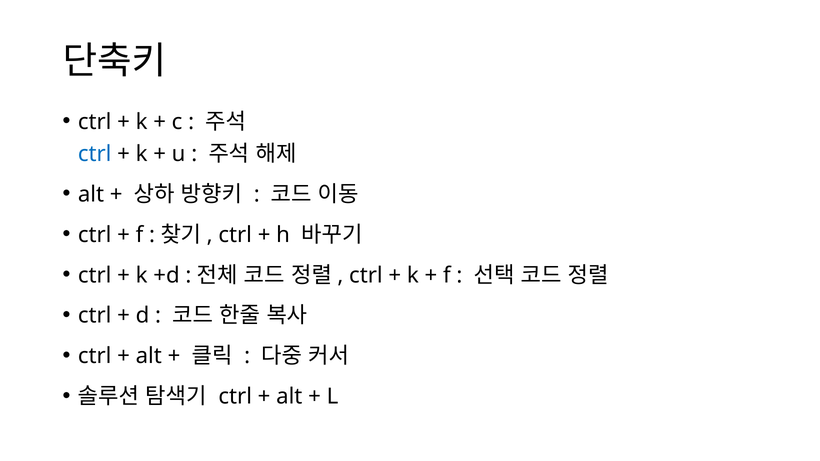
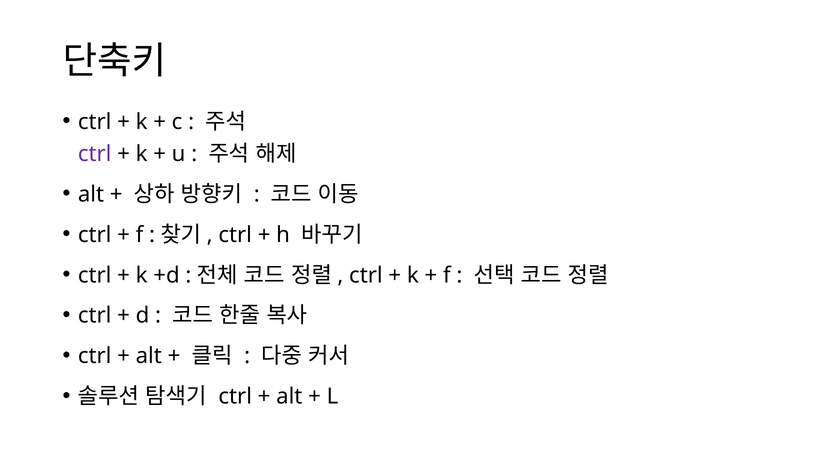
ctrl colour: blue -> purple (95, 154)
